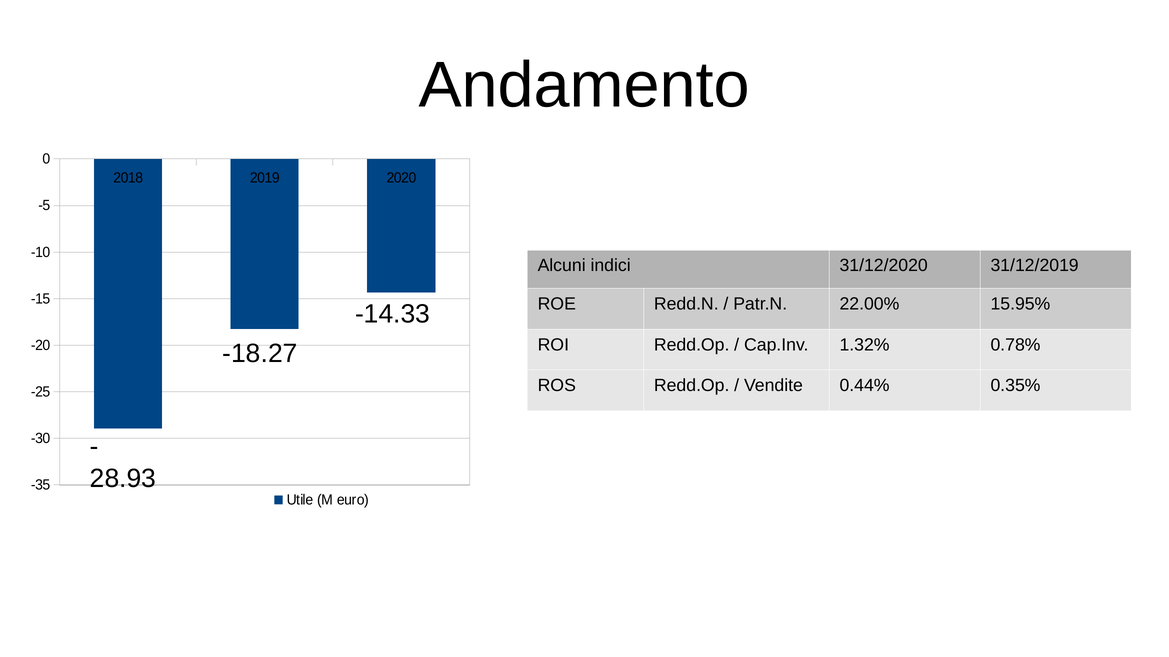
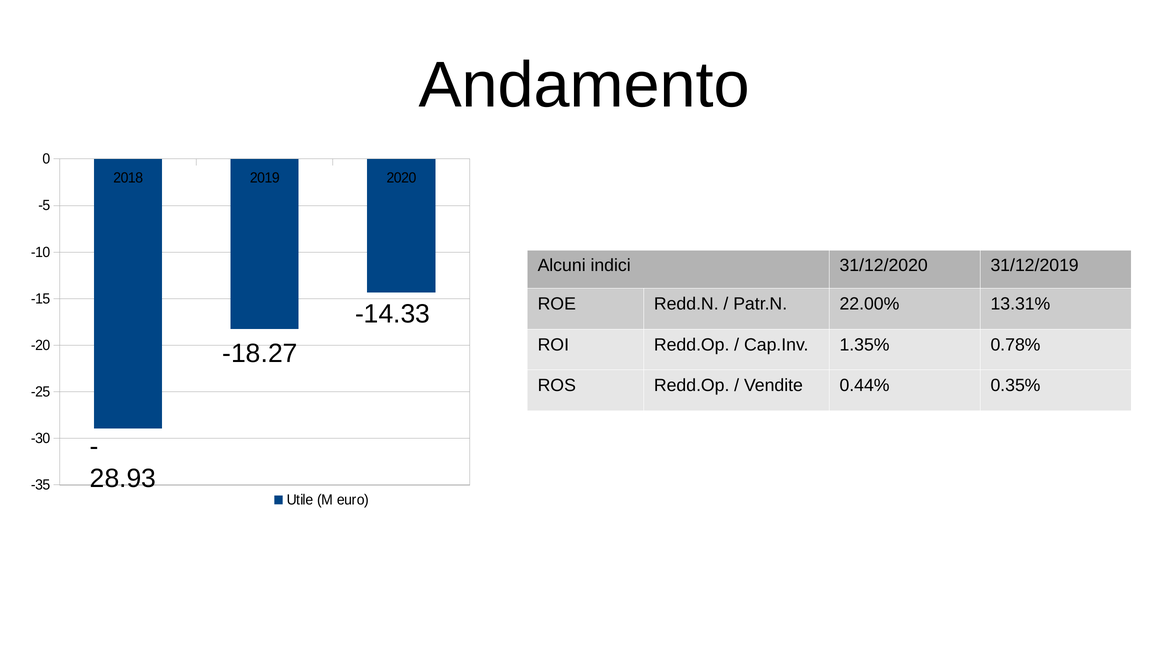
15.95%: 15.95% -> 13.31% (1020, 304)
1.32%: 1.32% -> 1.35% (865, 345)
